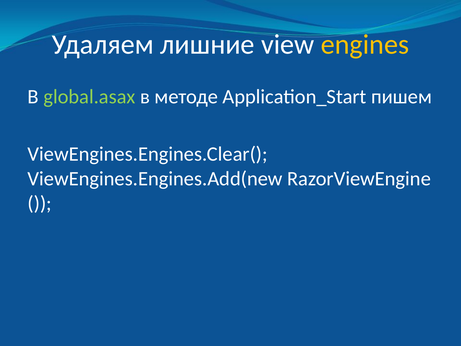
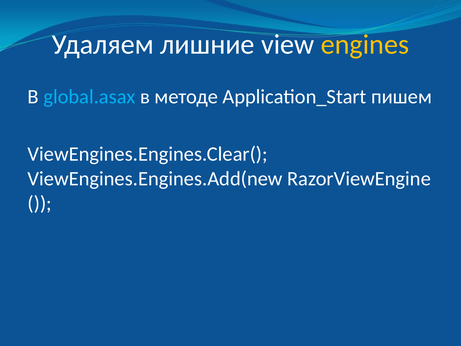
global.asax colour: light green -> light blue (89, 97)
